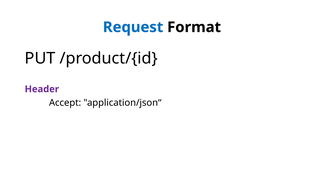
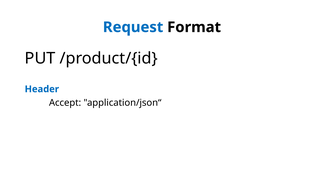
Header colour: purple -> blue (42, 89)
